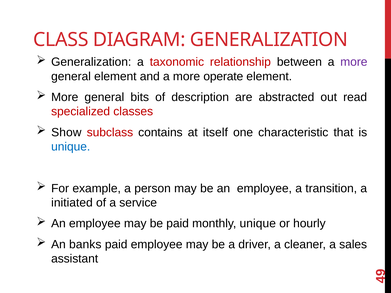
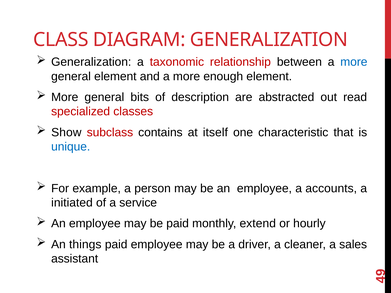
more colour: purple -> blue (354, 62)
operate: operate -> enough (223, 76)
transition: transition -> accounts (331, 189)
monthly unique: unique -> extend (258, 224)
banks: banks -> things (85, 245)
